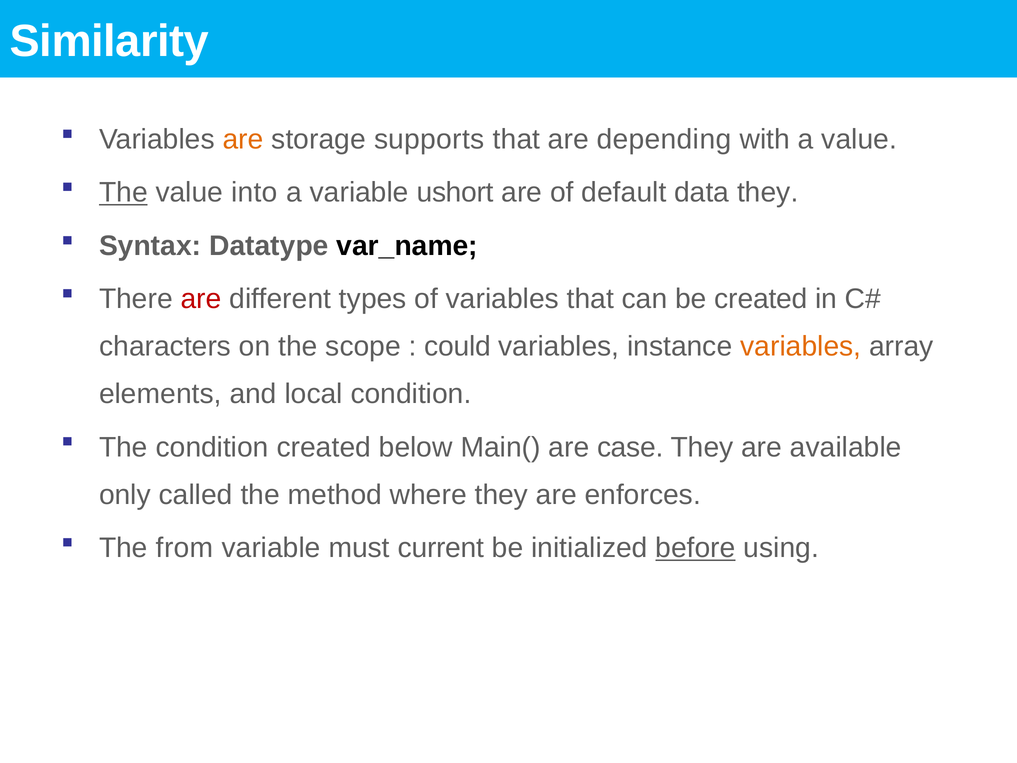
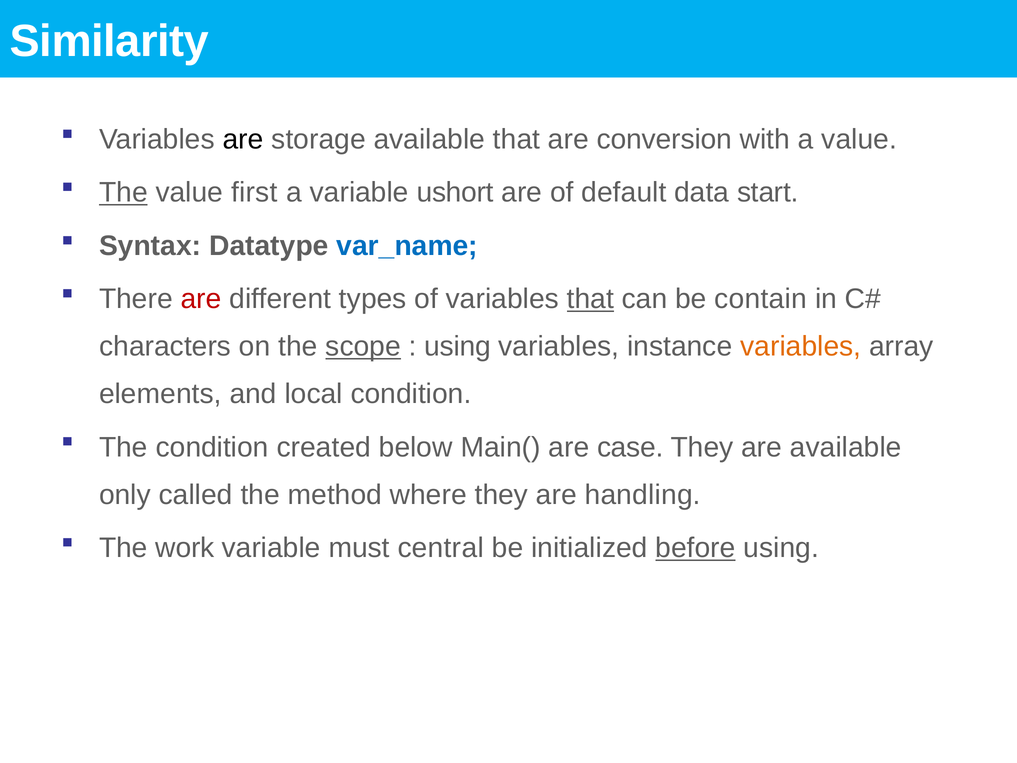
are colour: orange -> black (243, 139)
storage supports: supports -> available (429, 139)
depending: depending -> conversion (664, 139)
into: into -> first (254, 193)
data they: they -> start (768, 193)
var_name colour: black -> blue (407, 246)
that underline: none -> present (590, 299)
be created: created -> contain (761, 299)
scope underline: none -> present (363, 346)
could: could -> using (458, 346)
enforces: enforces -> handling (643, 495)
from: from -> work (185, 548)
current: current -> central (441, 548)
